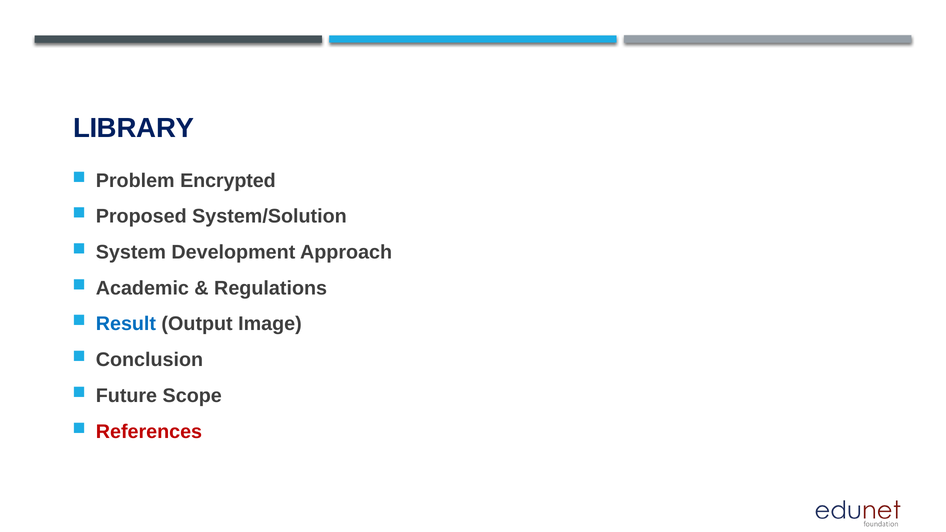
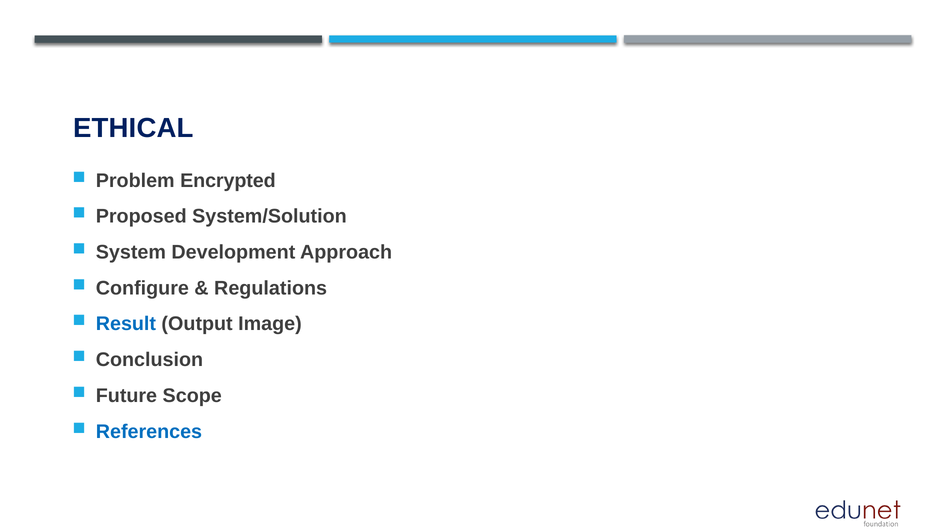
LIBRARY: LIBRARY -> ETHICAL (133, 128)
Academic: Academic -> Configure (142, 288)
References colour: red -> blue (149, 432)
